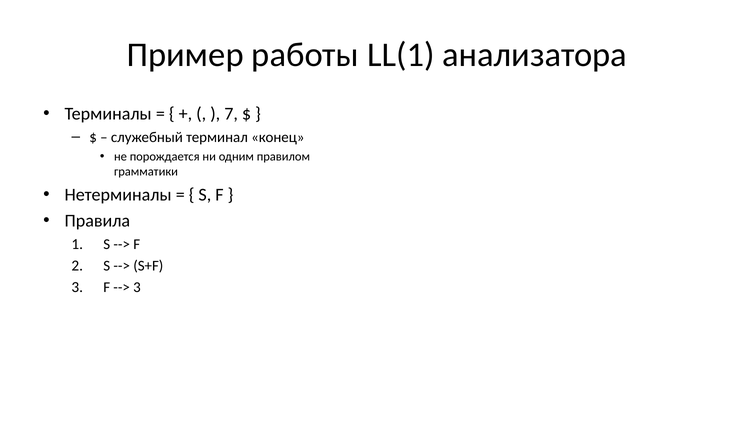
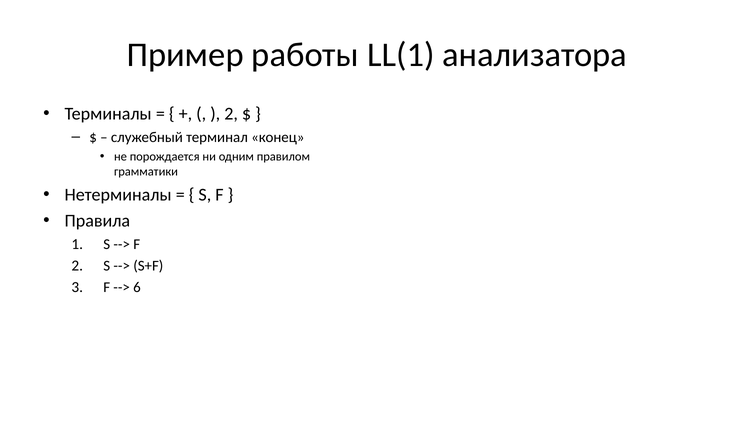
7: 7 -> 2 (231, 114)
3: 3 -> 6 (137, 288)
